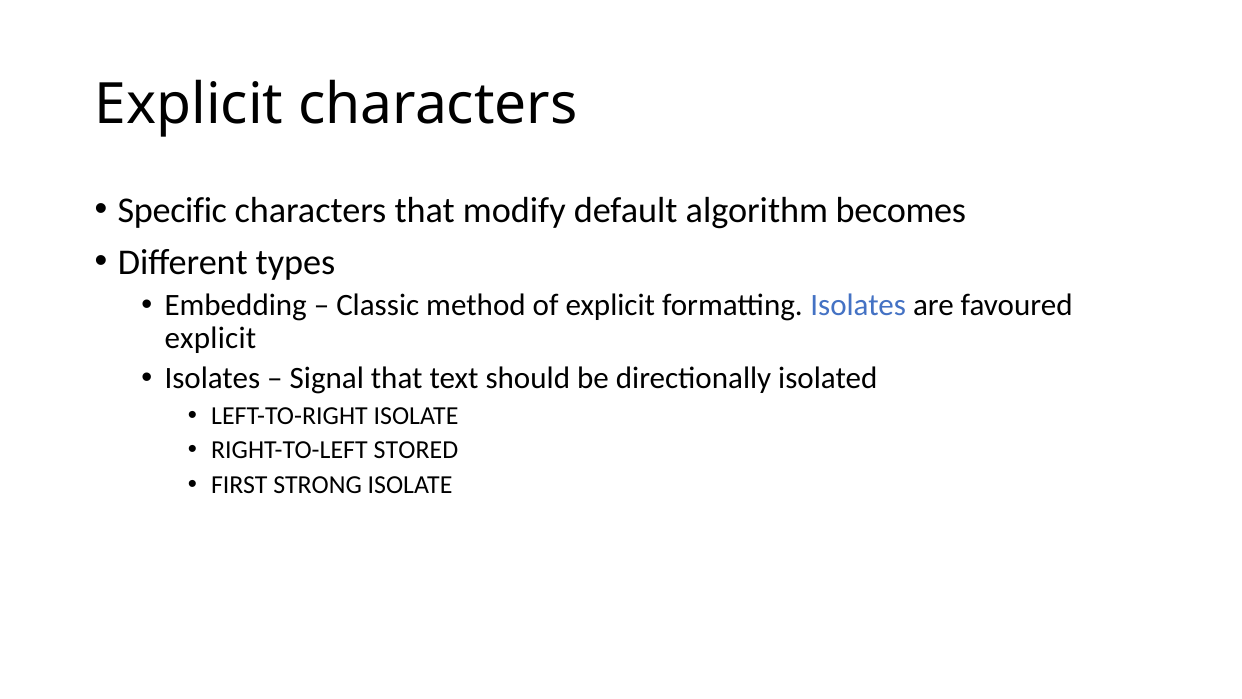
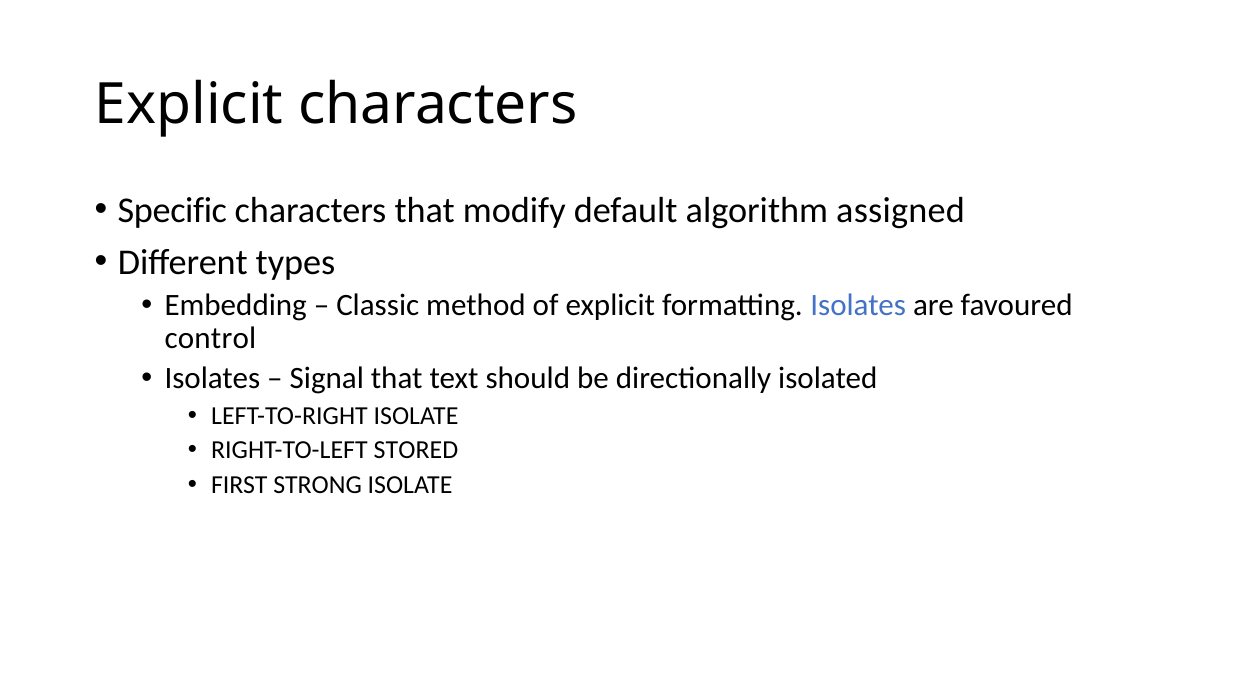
becomes: becomes -> assigned (901, 210)
explicit: explicit -> control (210, 338)
